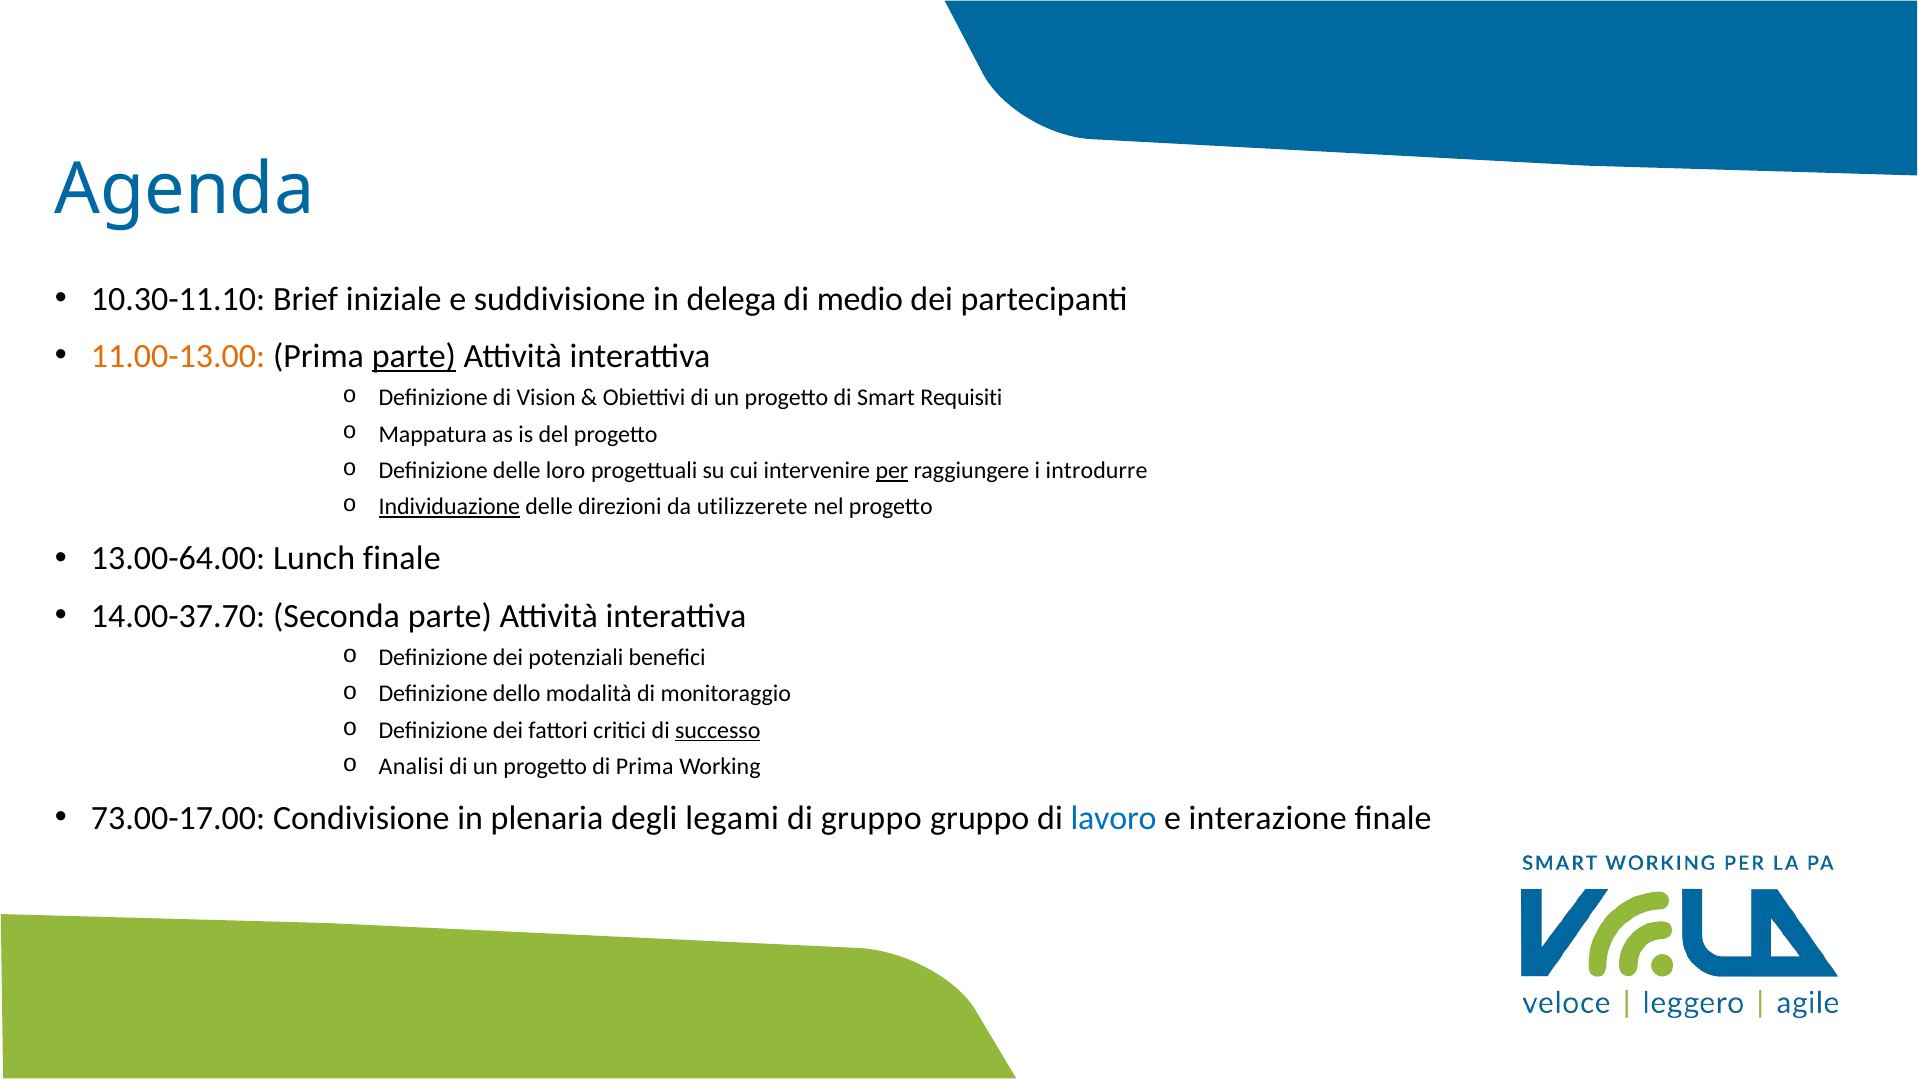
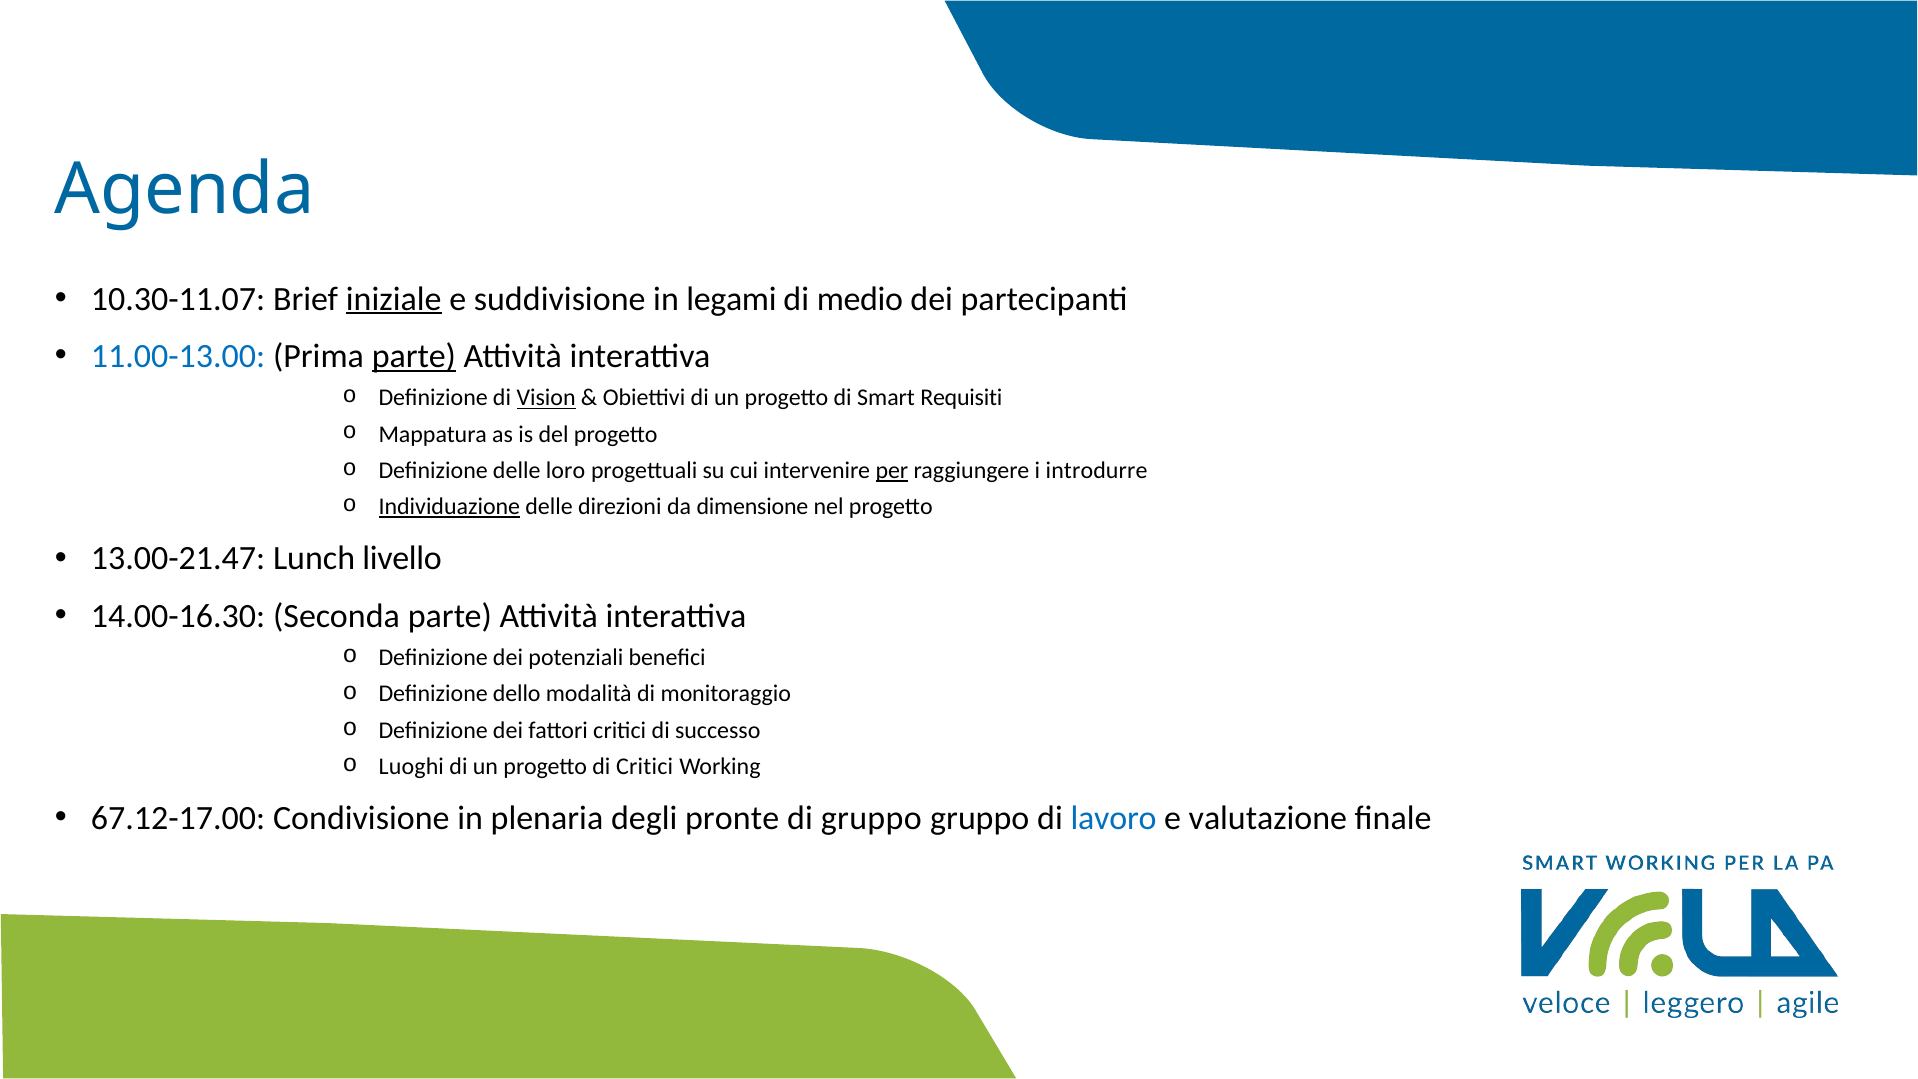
10.30-11.10: 10.30-11.10 -> 10.30-11.07 (178, 299)
iniziale underline: none -> present (394, 299)
delega: delega -> legami (731, 299)
11.00-13.00 colour: orange -> blue (178, 356)
Vision underline: none -> present (546, 398)
utilizzerete: utilizzerete -> dimensione (752, 507)
13.00-64.00: 13.00-64.00 -> 13.00-21.47 (178, 559)
Lunch finale: finale -> livello (402, 559)
14.00-37.70: 14.00-37.70 -> 14.00-16.30 (178, 616)
successo underline: present -> none (718, 730)
Analisi: Analisi -> Luoghi (411, 766)
di Prima: Prima -> Critici (645, 766)
73.00-17.00: 73.00-17.00 -> 67.12-17.00 (178, 818)
legami: legami -> pronte (732, 818)
interazione: interazione -> valutazione (1268, 818)
